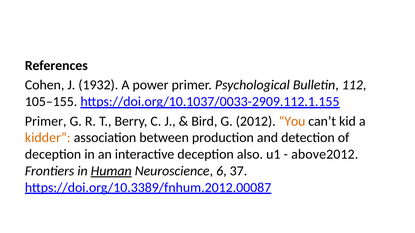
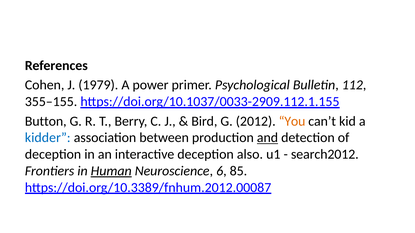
1932: 1932 -> 1979 (98, 85)
105–155: 105–155 -> 355–155 (51, 102)
Primer: Primer -> Button (46, 121)
kidder colour: orange -> blue (48, 138)
and underline: none -> present (267, 138)
above2012: above2012 -> search2012 (325, 155)
37: 37 -> 85 (238, 171)
